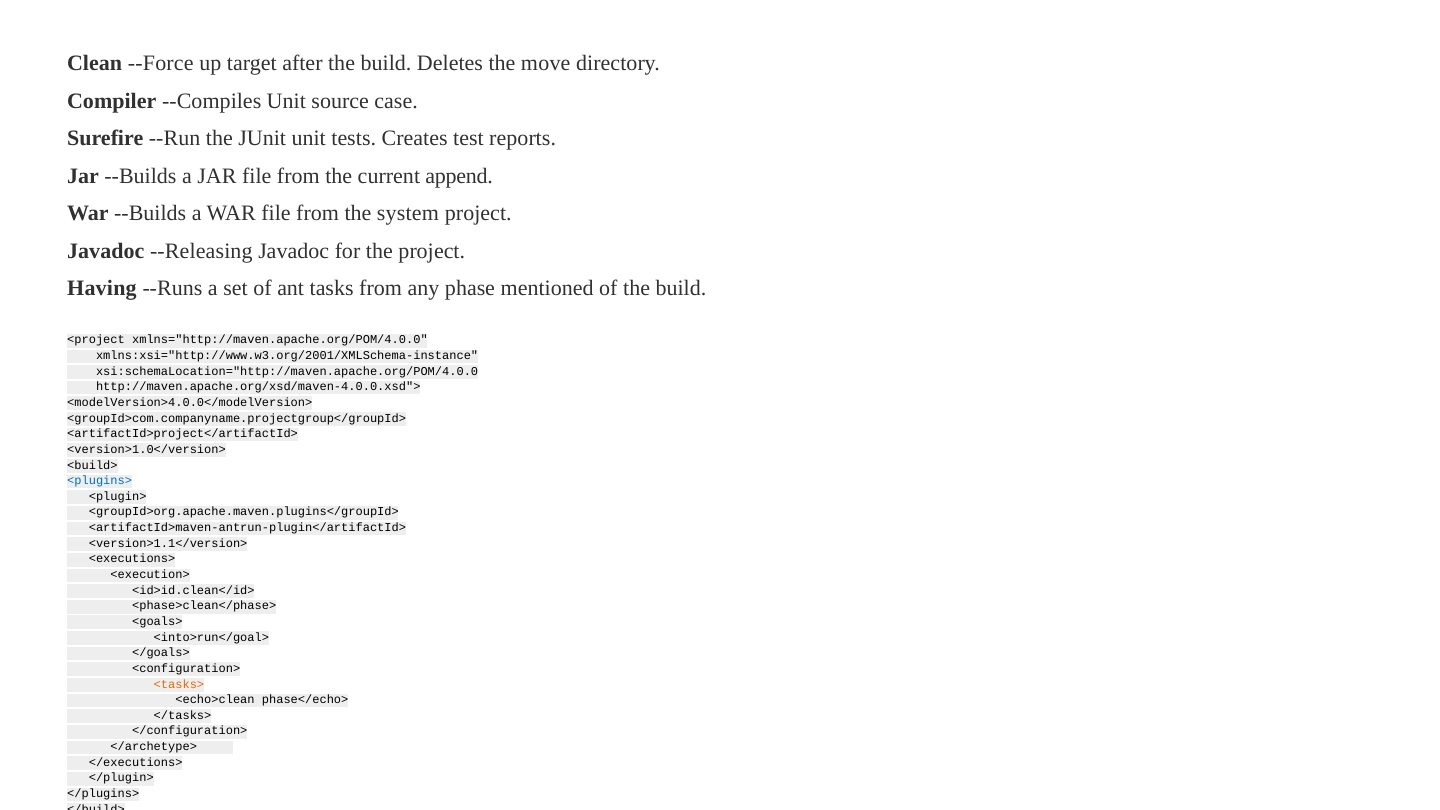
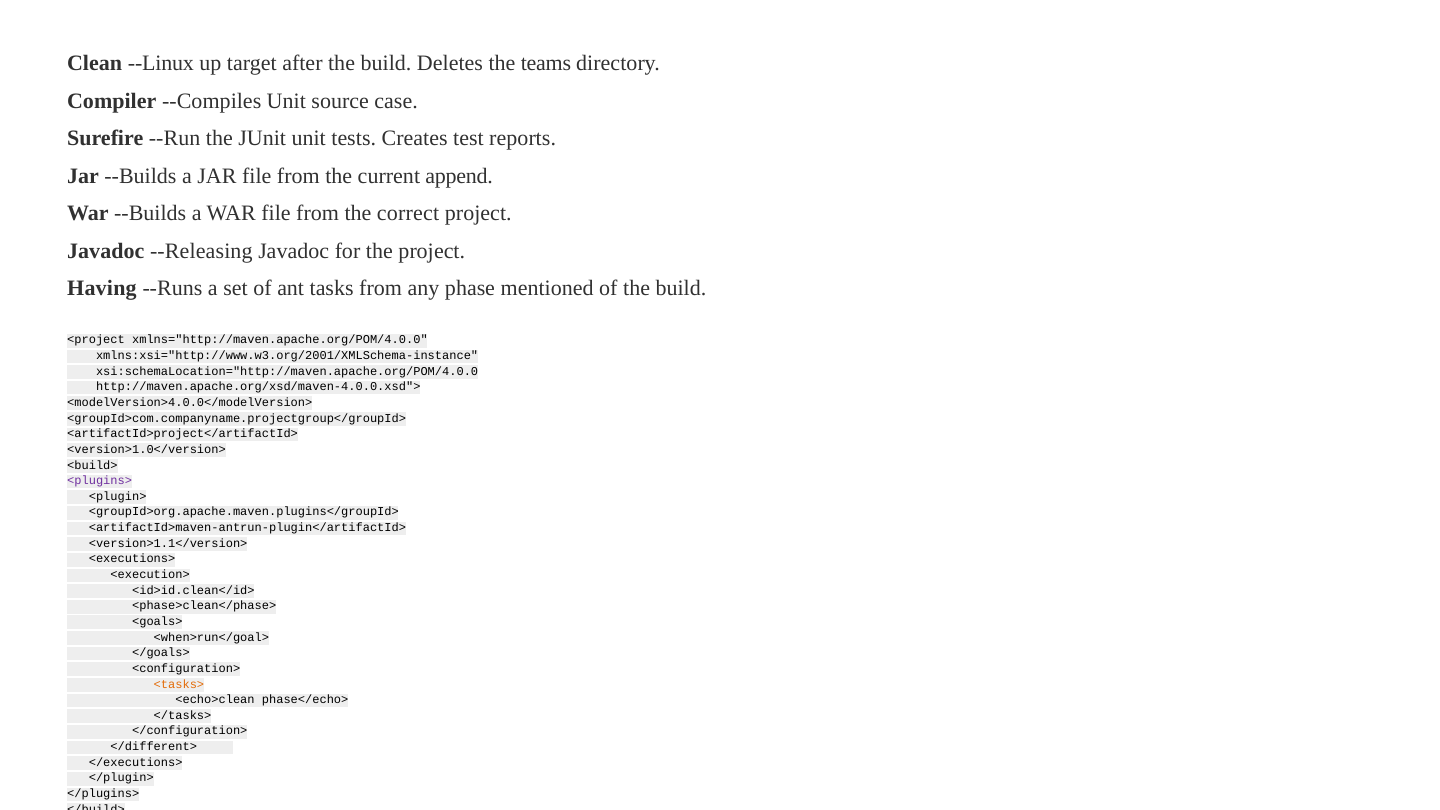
--Force: --Force -> --Linux (161, 64)
move: move -> teams (546, 64)
system: system -> correct (408, 214)
<plugins> colour: blue -> purple (100, 481)
<into>run</goal>: <into>run</goal> -> <when>run</goal> (211, 637)
</archetype>: </archetype> -> </different> (154, 747)
